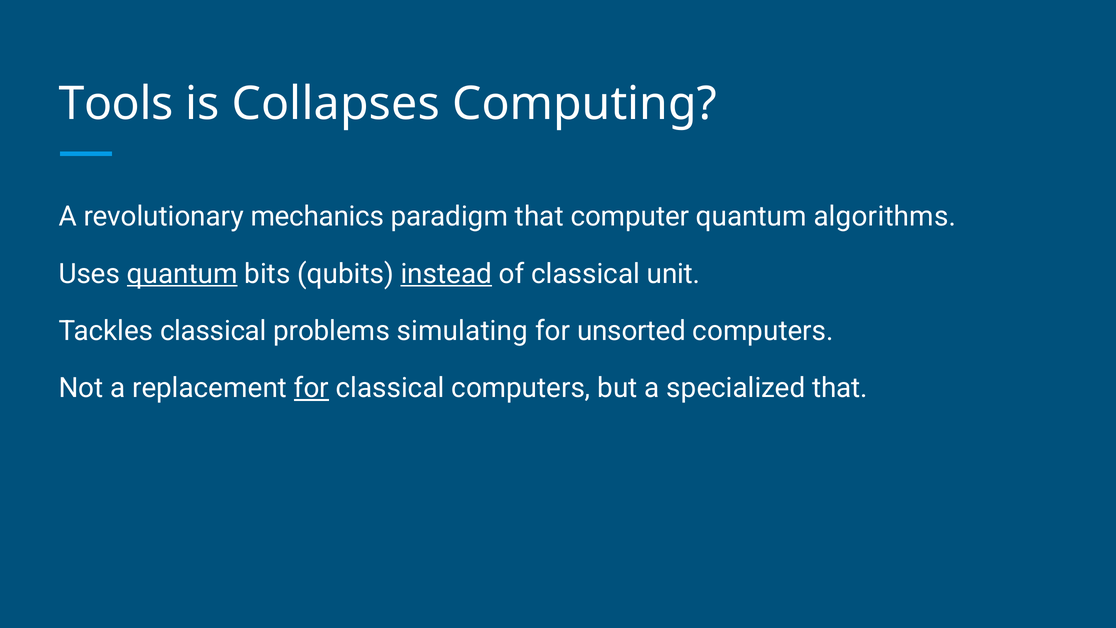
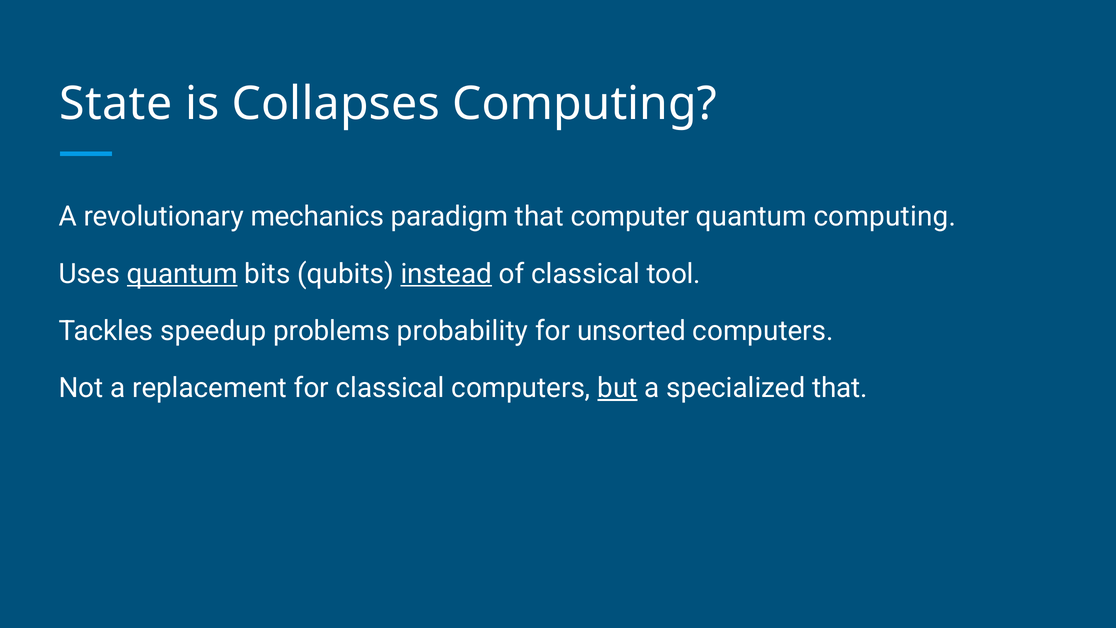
Tools: Tools -> State (116, 104)
quantum algorithms: algorithms -> computing (885, 217)
unit: unit -> tool (674, 274)
Tackles classical: classical -> speedup (213, 331)
simulating: simulating -> probability (462, 331)
for underline: present -> none (311, 388)
but underline: none -> present (617, 388)
